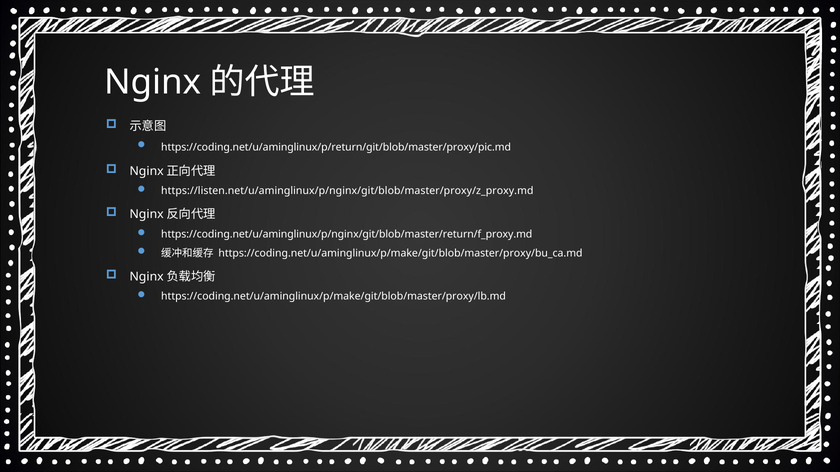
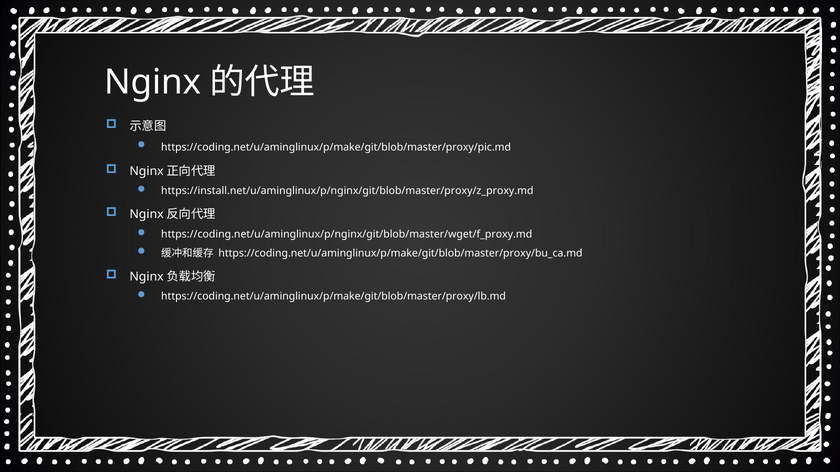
https://coding.net/u/aminglinux/p/return/git/blob/master/proxy/pic.md: https://coding.net/u/aminglinux/p/return/git/blob/master/proxy/pic.md -> https://coding.net/u/aminglinux/p/make/git/blob/master/proxy/pic.md (336, 147)
https://listen.net/u/aminglinux/p/nginx/git/blob/master/proxy/z_proxy.md: https://listen.net/u/aminglinux/p/nginx/git/blob/master/proxy/z_proxy.md -> https://install.net/u/aminglinux/p/nginx/git/blob/master/proxy/z_proxy.md (347, 191)
https://coding.net/u/aminglinux/p/nginx/git/blob/master/return/f_proxy.md: https://coding.net/u/aminglinux/p/nginx/git/blob/master/return/f_proxy.md -> https://coding.net/u/aminglinux/p/nginx/git/blob/master/wget/f_proxy.md (347, 235)
